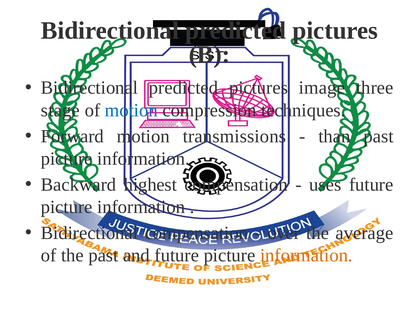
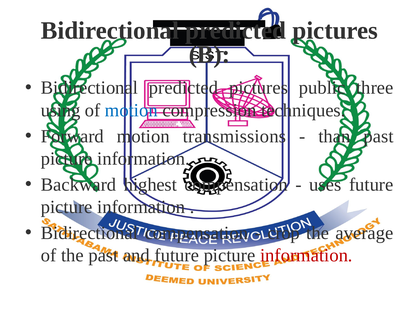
image: image -> public (322, 88)
stage: stage -> using (61, 110)
over: over -> crop (284, 233)
information colour: orange -> red (306, 256)
